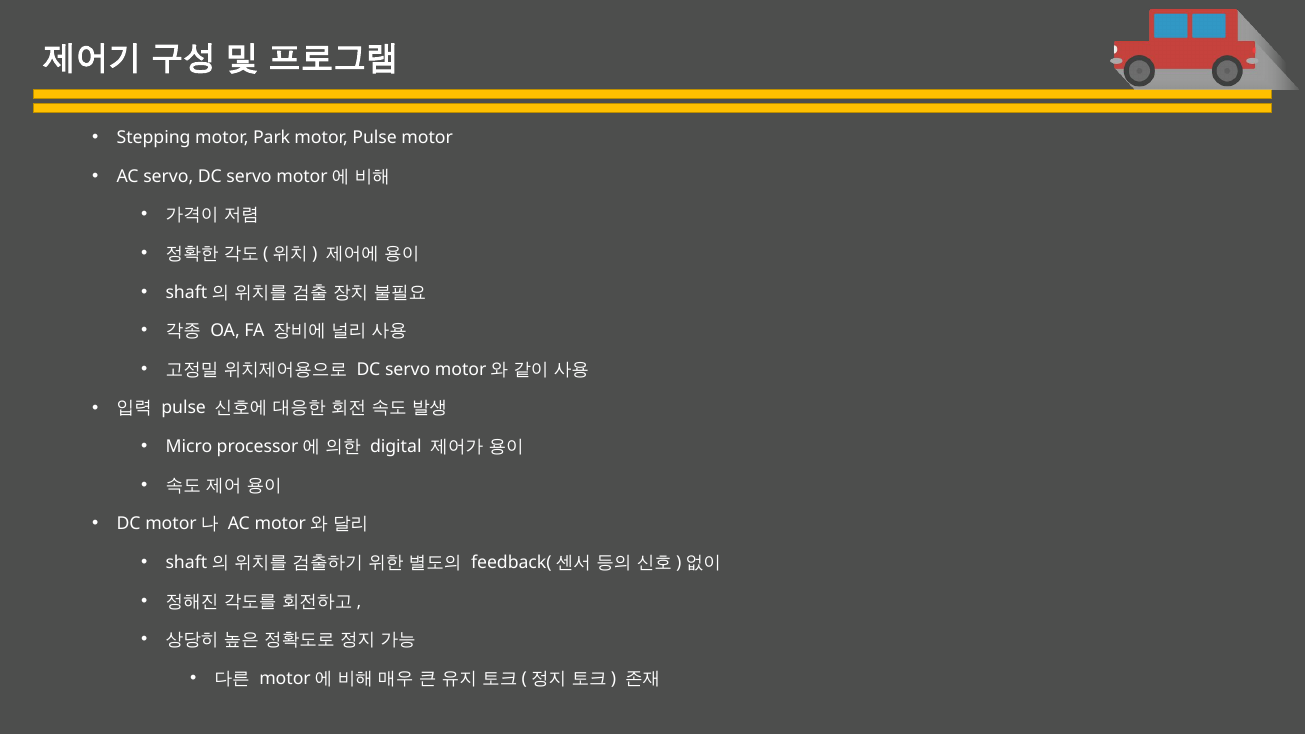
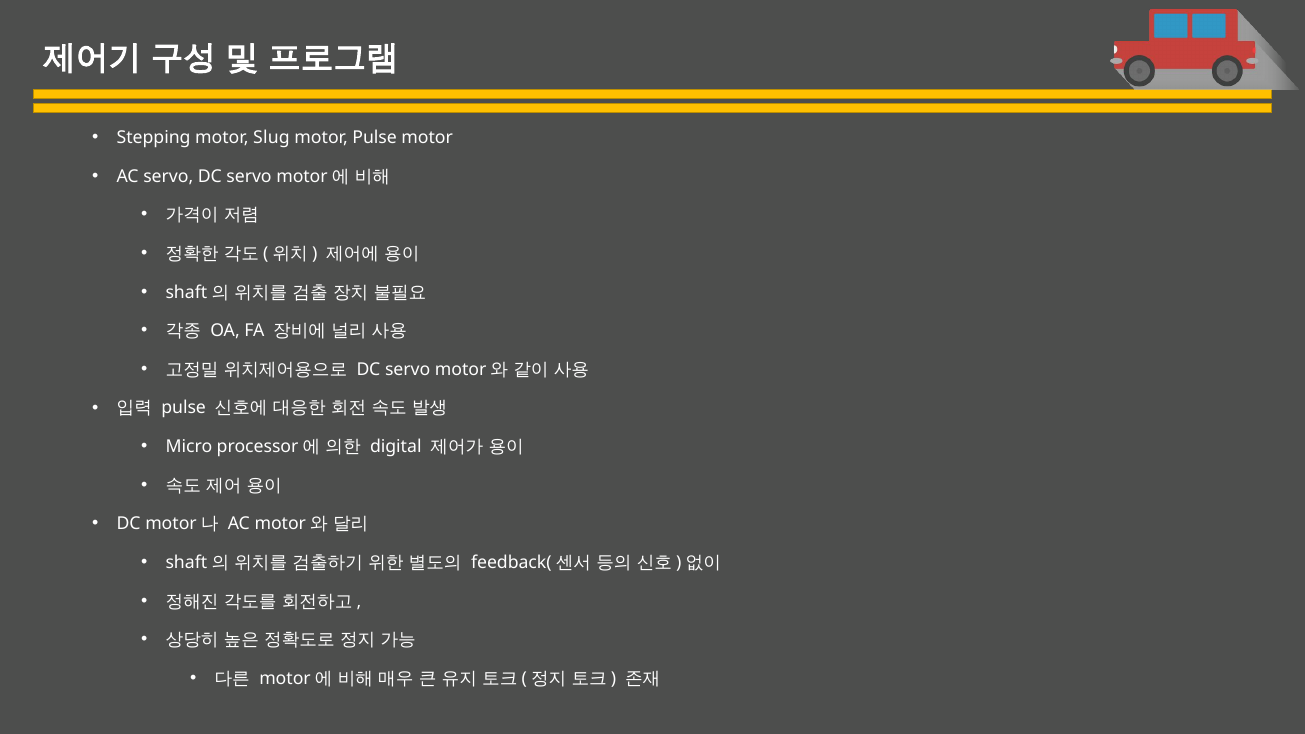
Park: Park -> Slug (271, 138)
